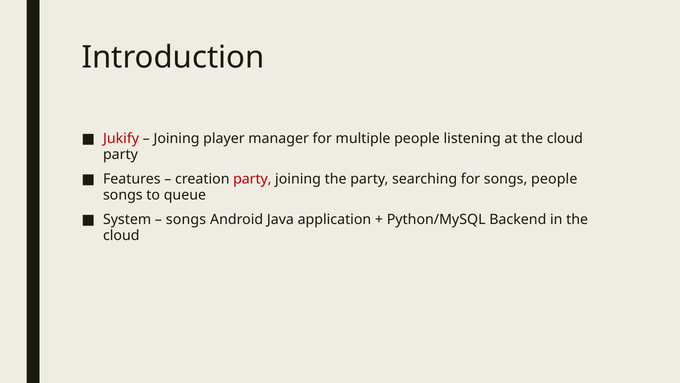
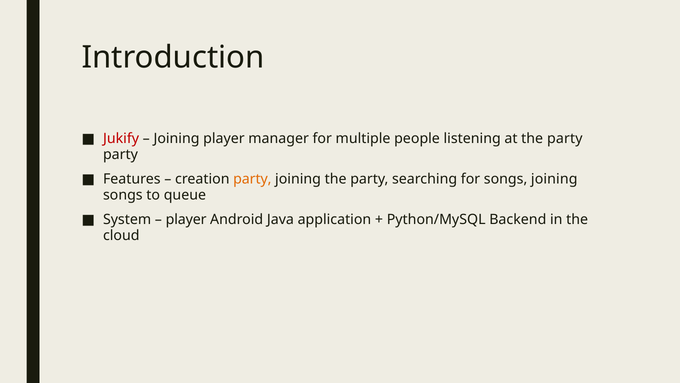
at the cloud: cloud -> party (565, 138)
party colour: red -> orange (252, 179)
songs people: people -> joining (554, 179)
songs: songs -> player (186, 219)
